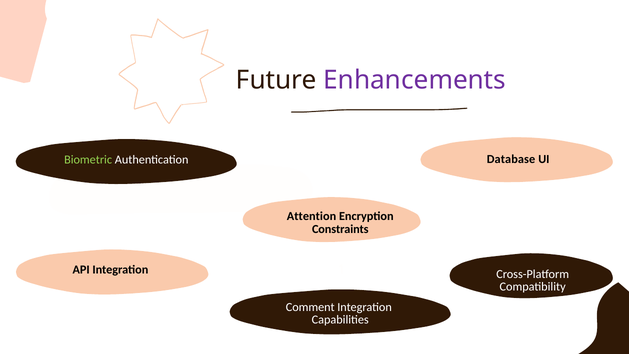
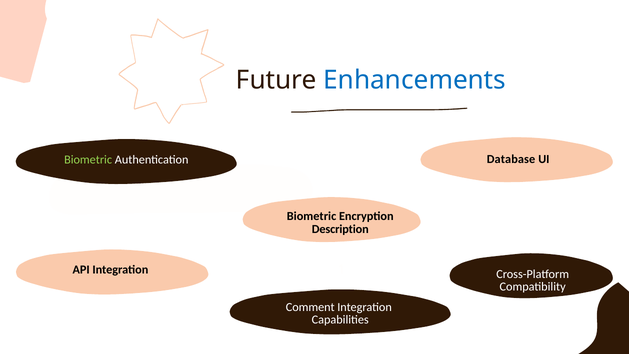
Enhancements colour: purple -> blue (415, 80)
Attention: Attention -> Biometric (312, 216)
Constraints: Constraints -> Description (340, 229)
